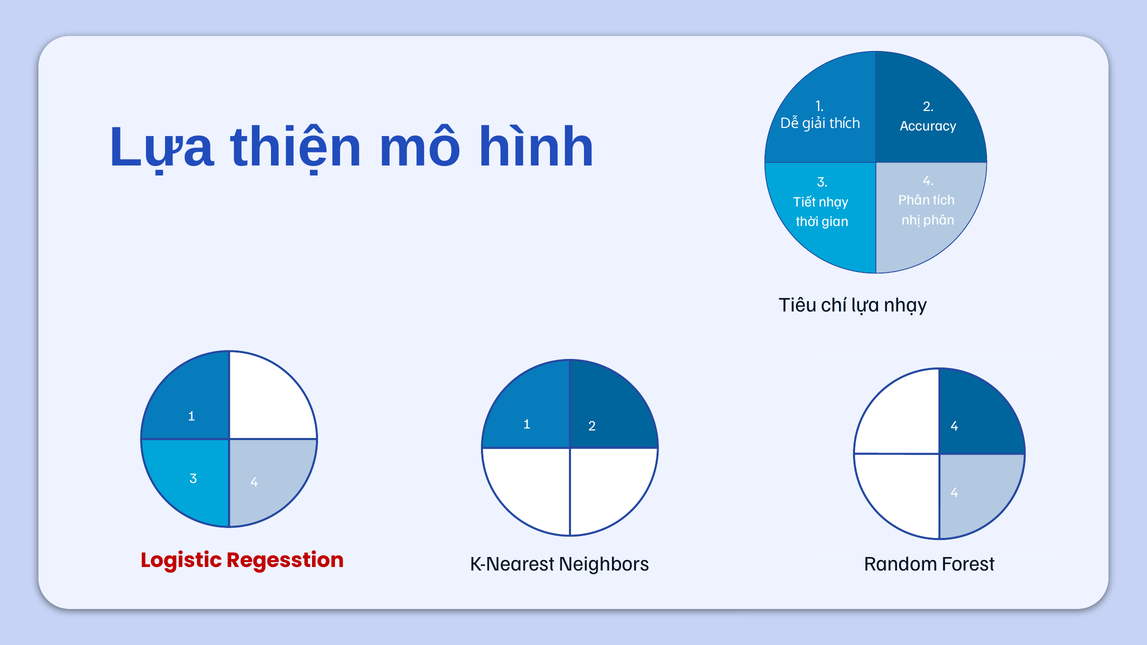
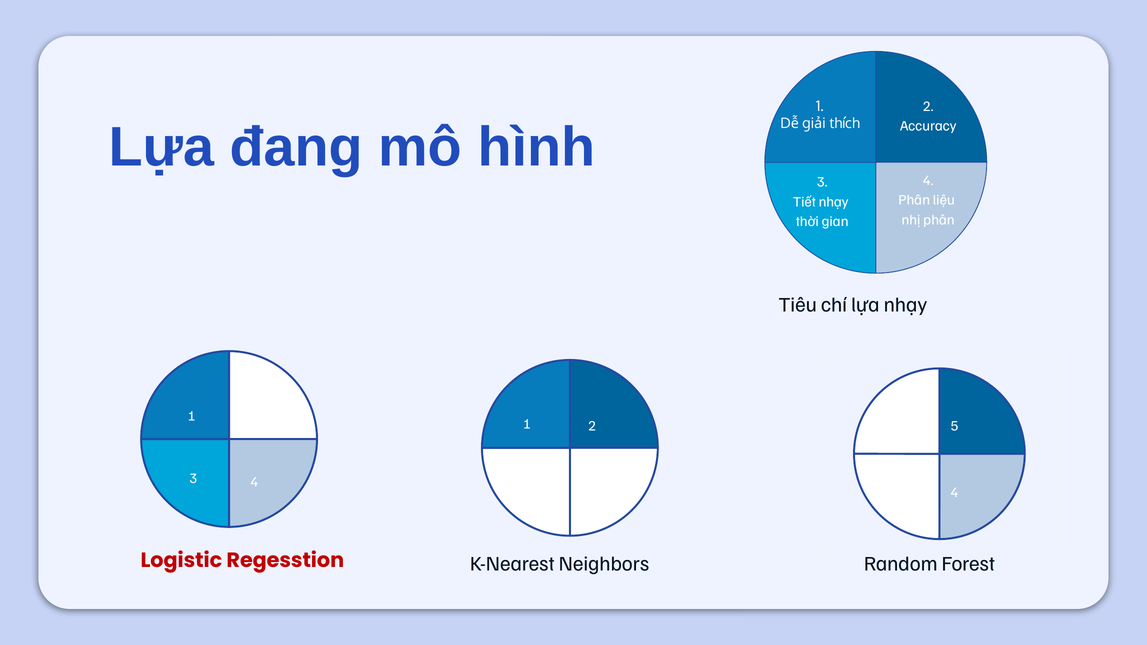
thiện: thiện -> đang (296, 147)
tích: tích -> liệu (944, 200)
2 4: 4 -> 5 (955, 426)
